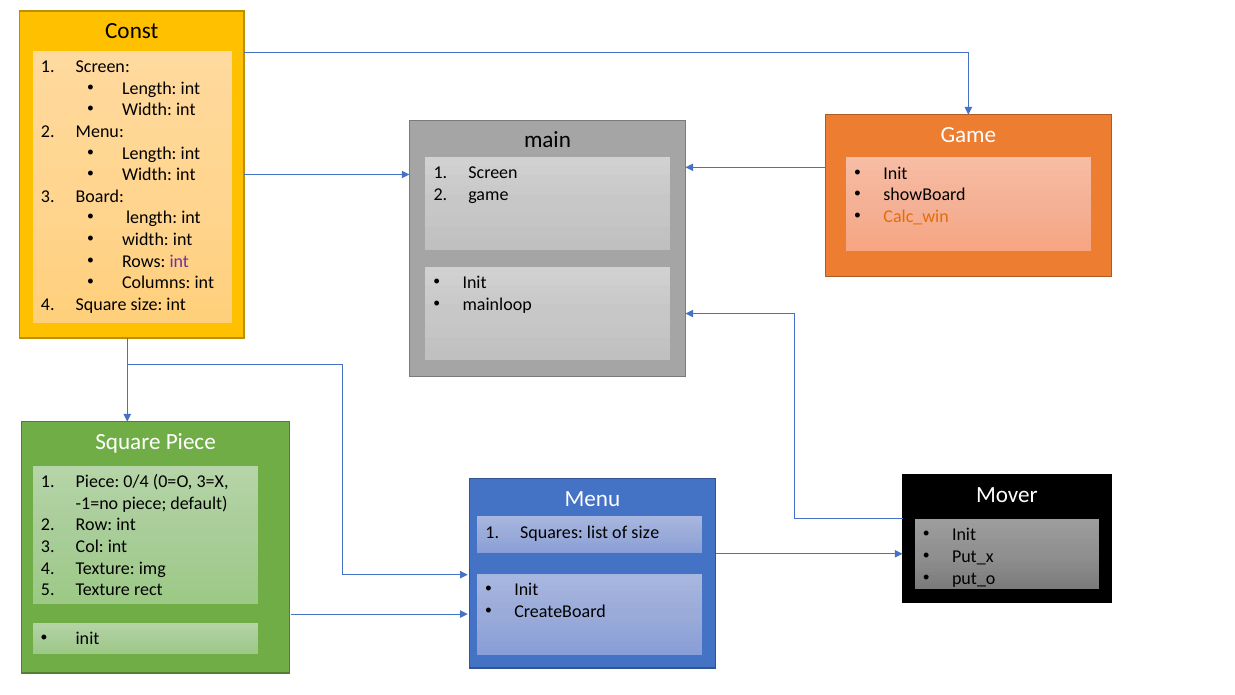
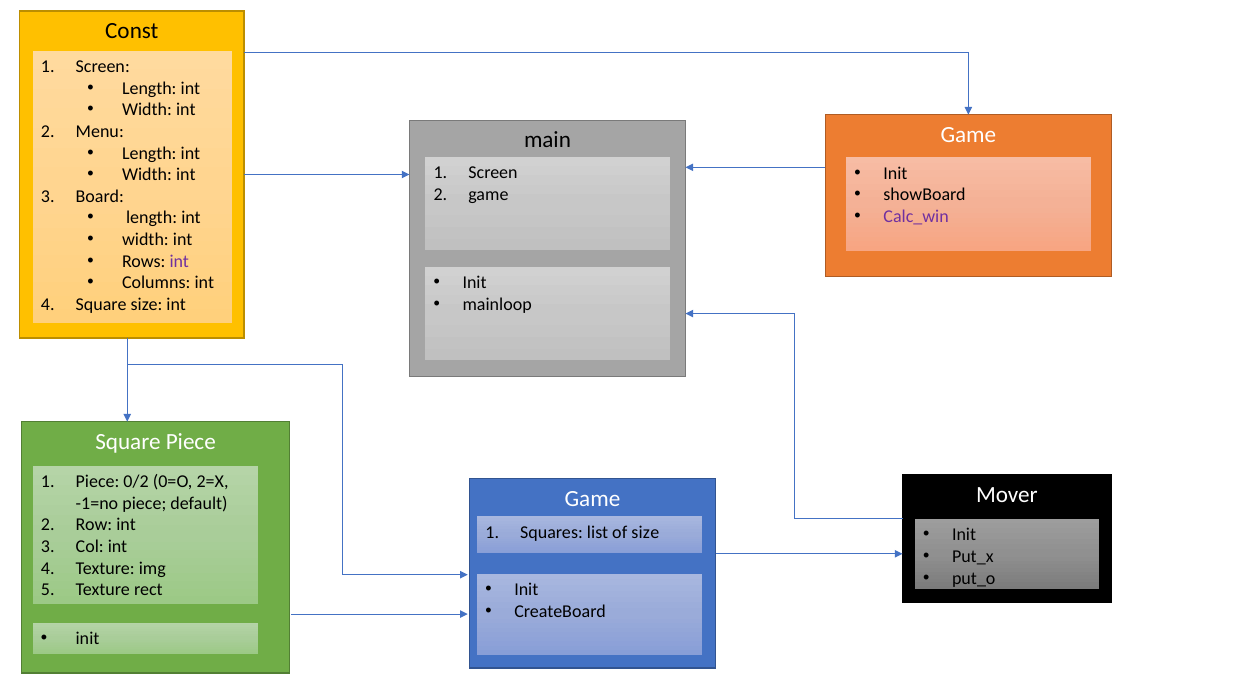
Calc_win colour: orange -> purple (916, 216)
0/4: 0/4 -> 0/2 (136, 481)
3=X: 3=X -> 2=X (213, 481)
Menu: Menu -> Game (592, 498)
